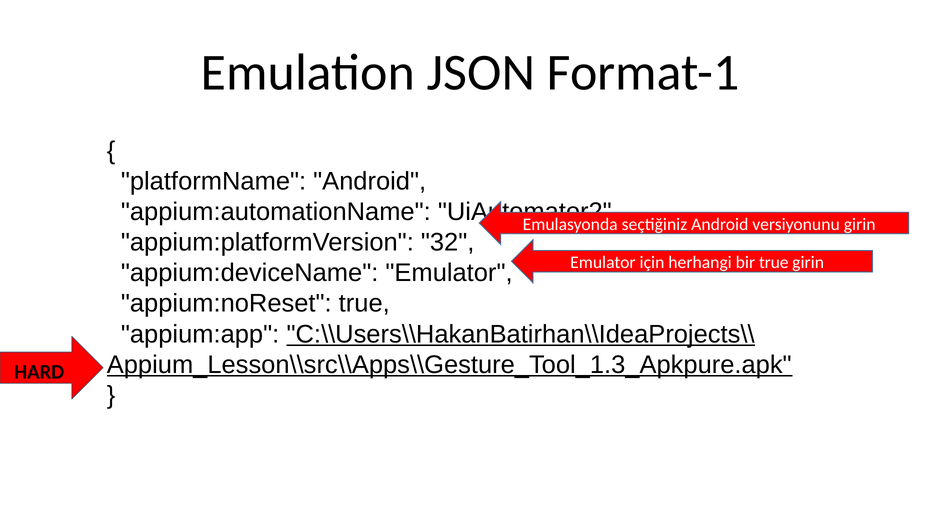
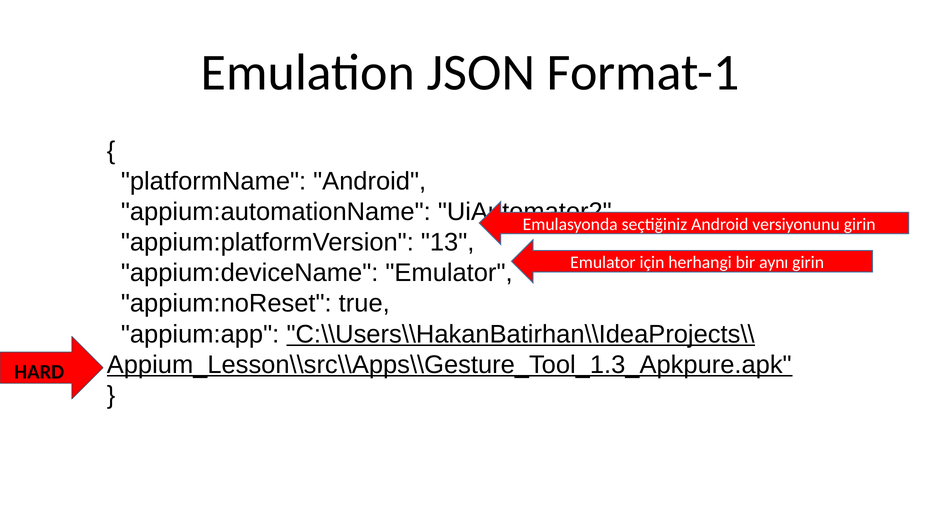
32: 32 -> 13 (448, 243)
bir true: true -> aynı (774, 263)
